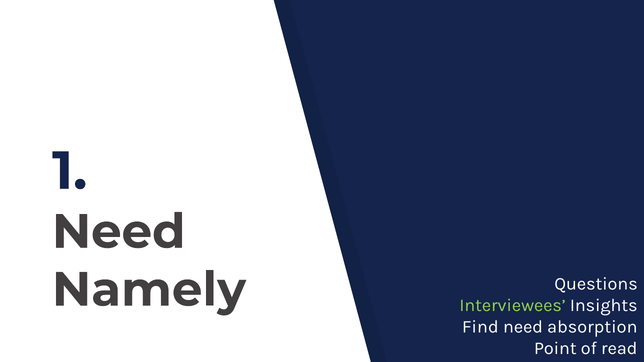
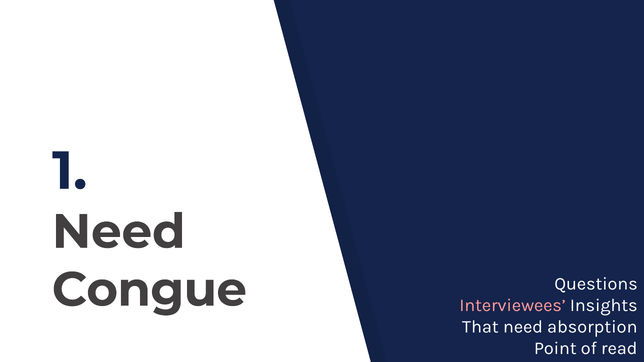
Namely: Namely -> Congue (149, 290)
Interviewees colour: light green -> pink (513, 306)
Find: Find -> That (480, 327)
